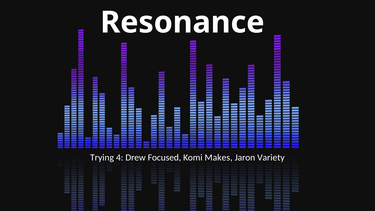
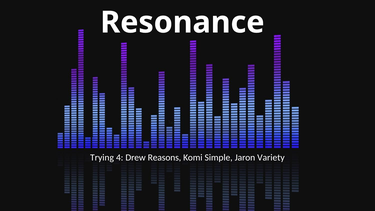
Focused: Focused -> Reasons (164, 157)
Makes: Makes -> Simple (219, 157)
